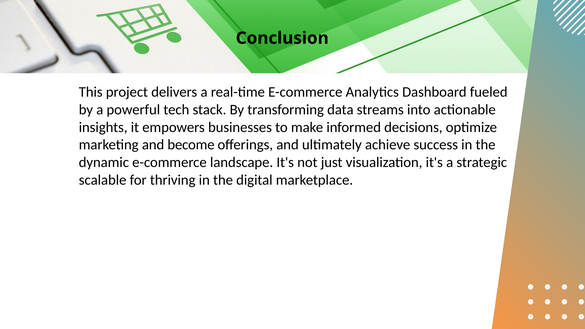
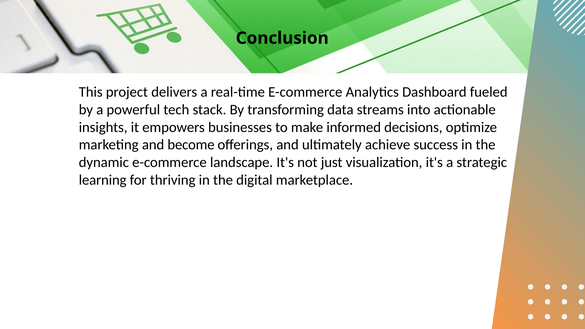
scalable: scalable -> learning (103, 180)
